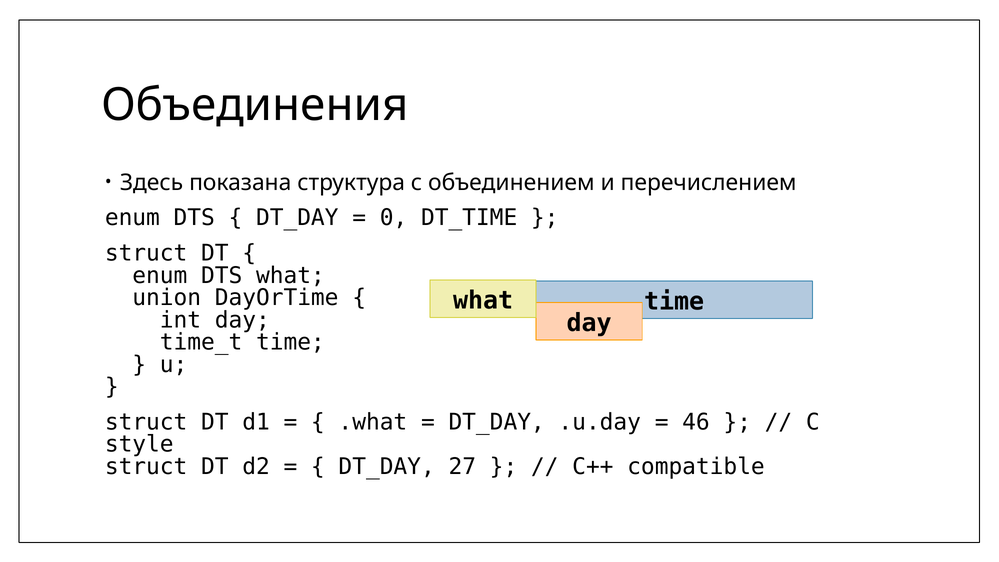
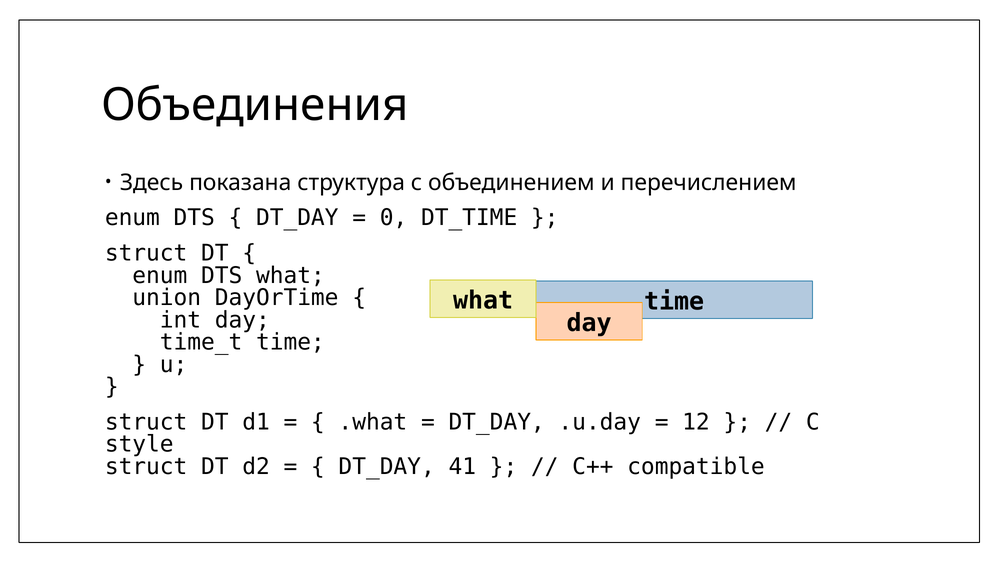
46: 46 -> 12 (696, 422)
27: 27 -> 41 (462, 467)
